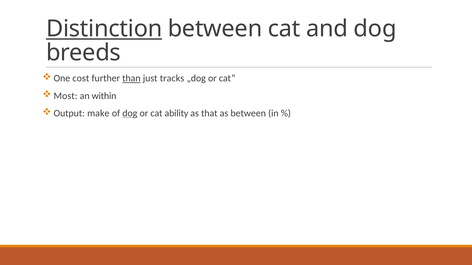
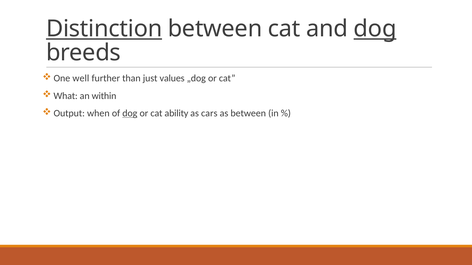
dog underline: none -> present (375, 29)
cost: cost -> well (81, 78)
than underline: present -> none (131, 78)
tracks: tracks -> values (172, 78)
Most: Most -> What (66, 96)
make: make -> when (98, 113)
that: that -> cars (209, 113)
